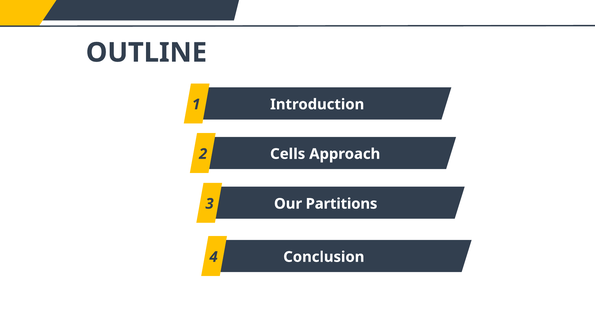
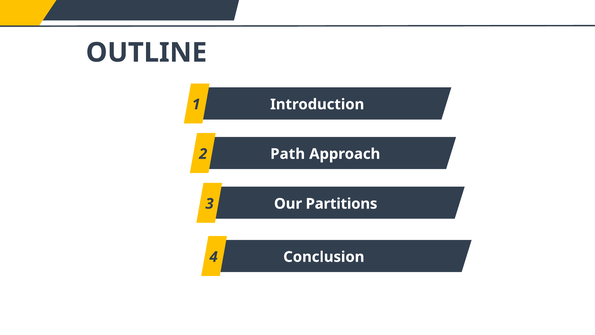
Cells: Cells -> Path (288, 154)
